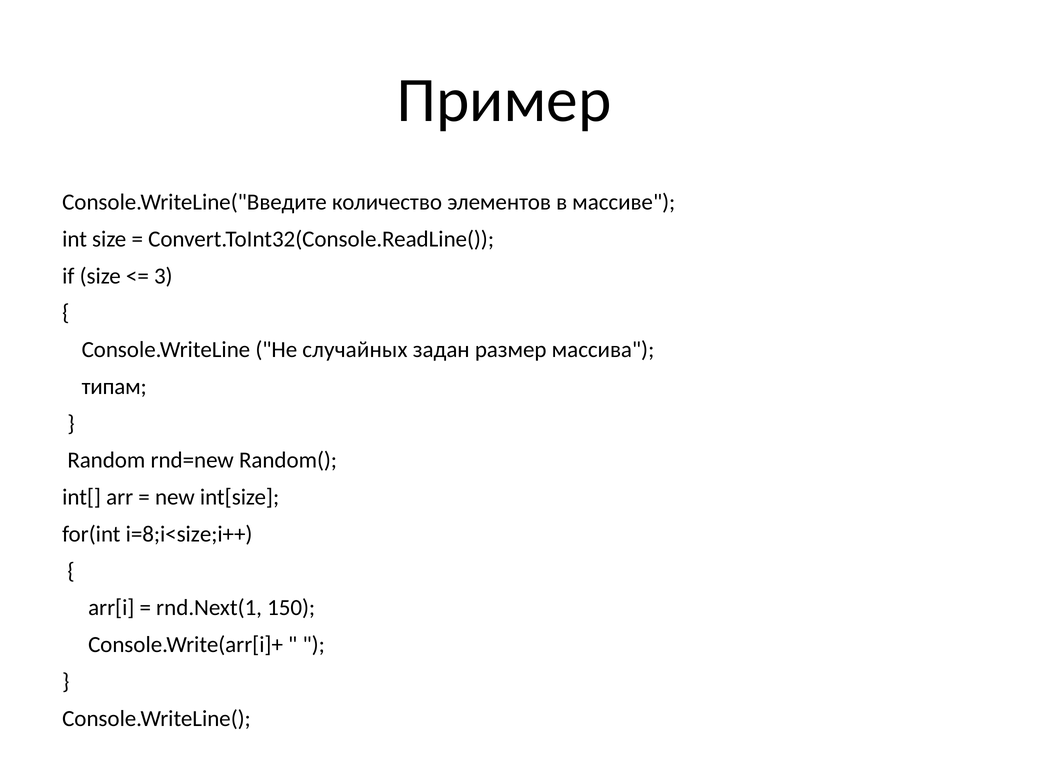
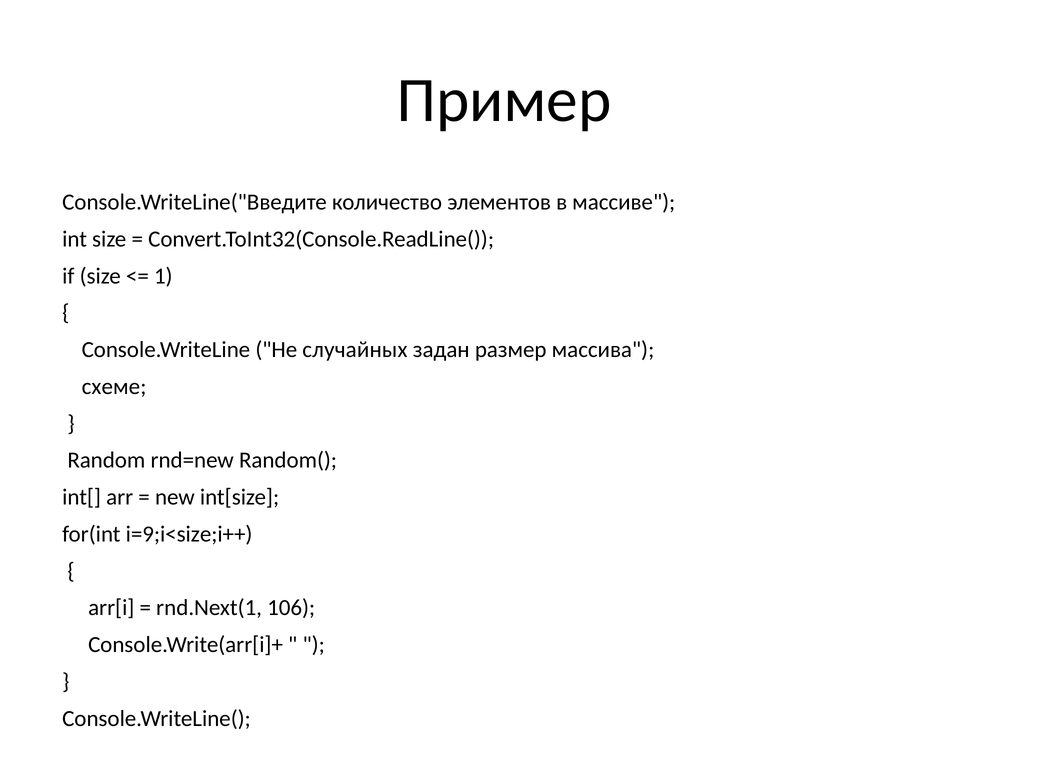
3: 3 -> 1 (163, 276)
типам: типам -> схеме (114, 386)
i=8;i<size;i++: i=8;i<size;i++ -> i=9;i<size;i++ (189, 534)
150: 150 -> 106 (291, 608)
